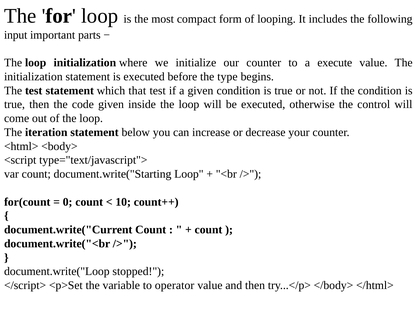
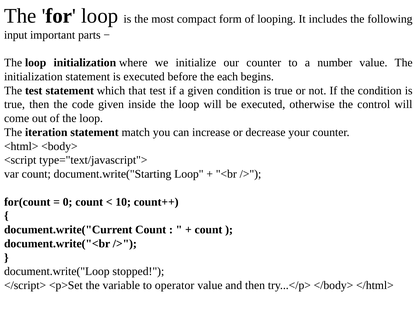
execute: execute -> number (335, 63)
type: type -> each (228, 77)
below: below -> match (136, 132)
